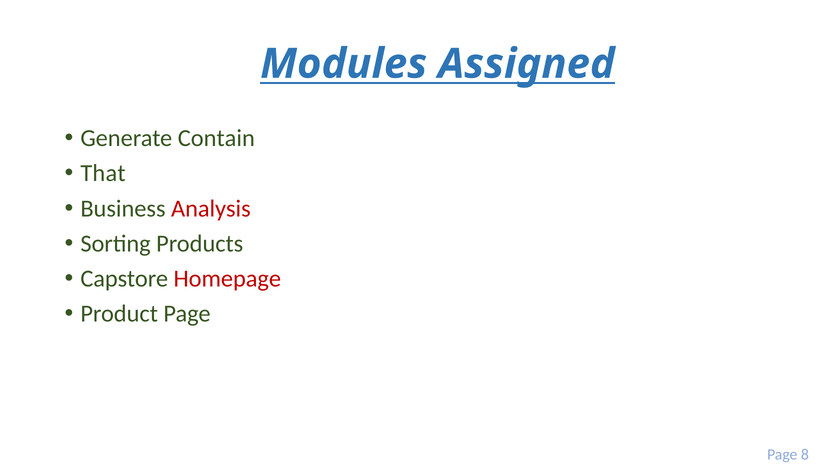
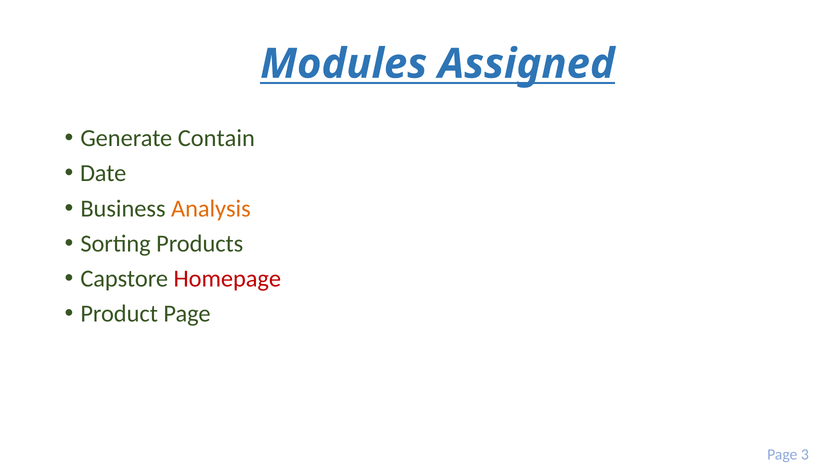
That: That -> Date (103, 173)
Analysis colour: red -> orange (211, 208)
8: 8 -> 3 (805, 455)
